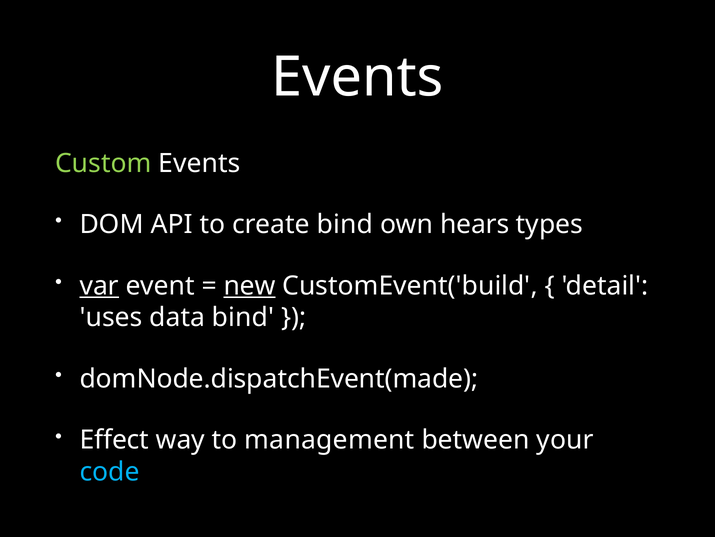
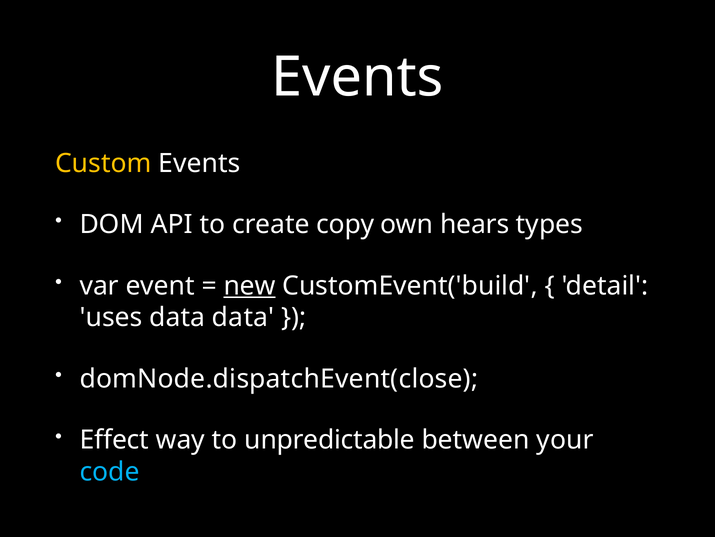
Custom colour: light green -> yellow (103, 163)
create bind: bind -> copy (345, 224)
var underline: present -> none (99, 285)
data bind: bind -> data (243, 317)
domNode.dispatchEvent(made: domNode.dispatchEvent(made -> domNode.dispatchEvent(close (279, 378)
management: management -> unpredictable (330, 440)
